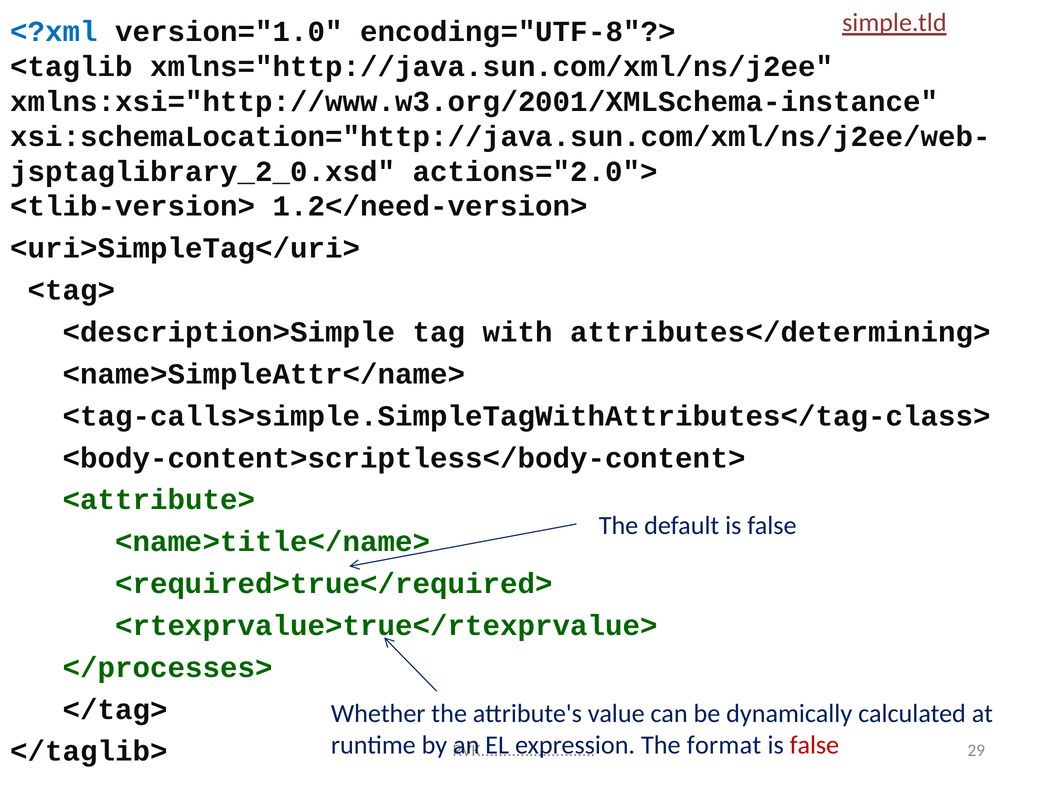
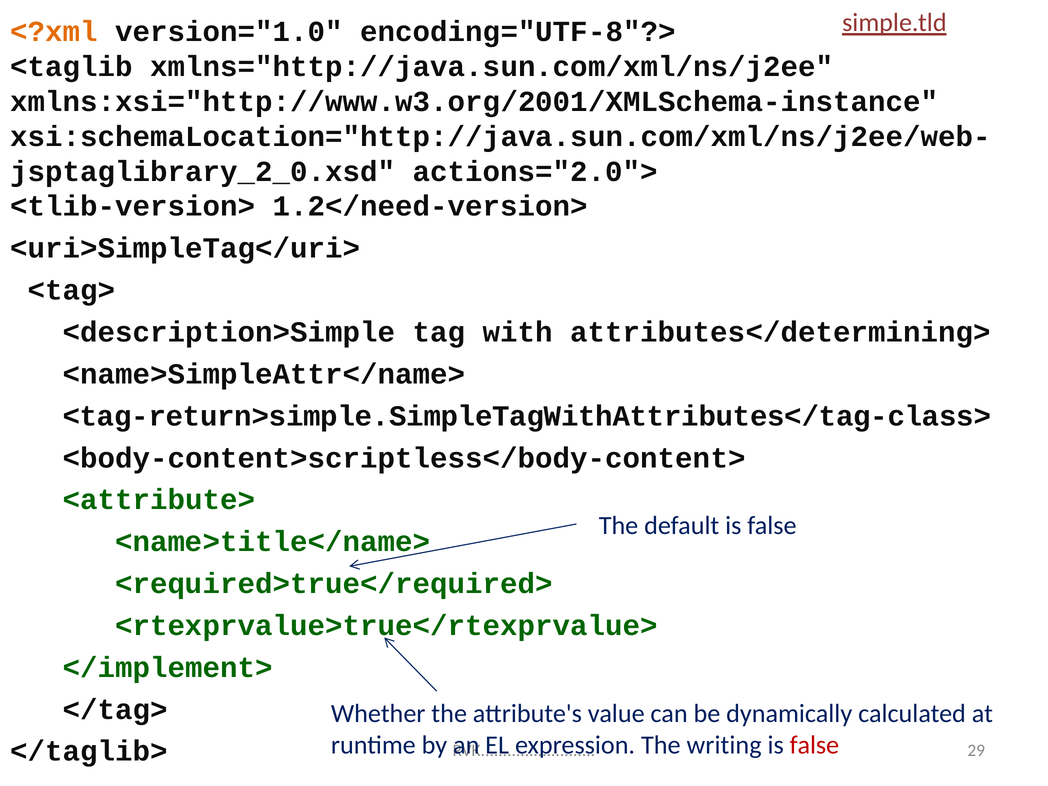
<?xml colour: blue -> orange (54, 32)
<tag-calls>simple.SimpleTagWithAttributes</tag-class>: <tag-calls>simple.SimpleTagWithAttributes</tag-class> -> <tag-return>simple.SimpleTagWithAttributes</tag-class> (527, 416)
</processes>: </processes> -> </implement> (168, 668)
format: format -> writing (724, 745)
